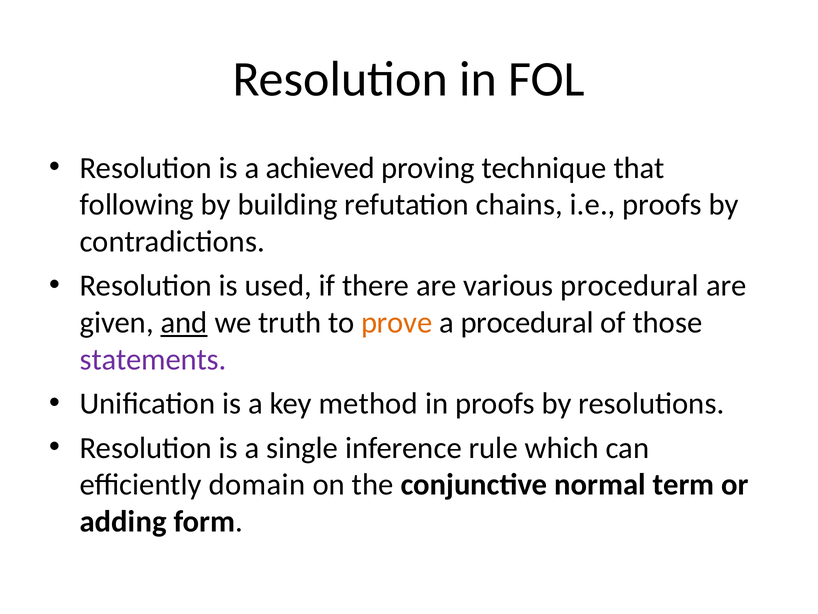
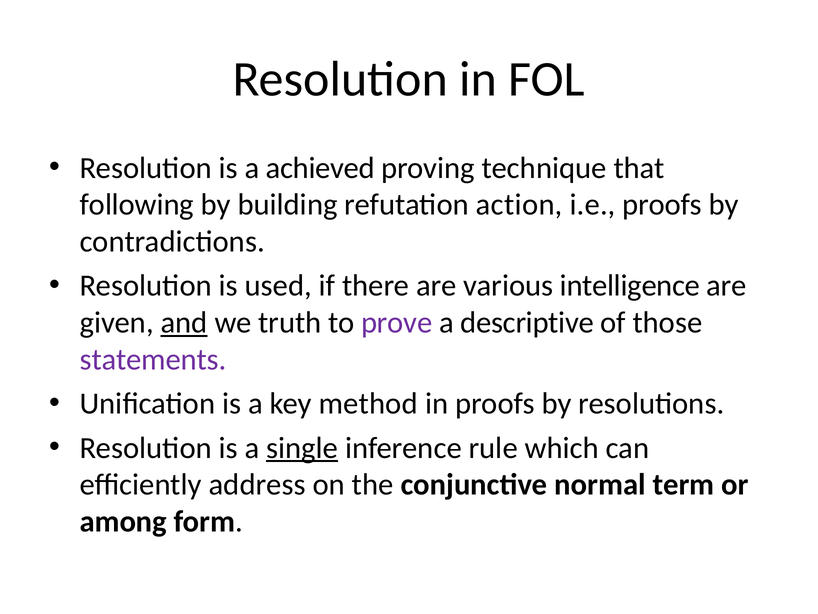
chains: chains -> action (519, 205)
various procedural: procedural -> intelligence (630, 286)
prove colour: orange -> purple (397, 322)
a procedural: procedural -> descriptive (527, 322)
single underline: none -> present (302, 448)
domain: domain -> address (257, 484)
adding: adding -> among (123, 521)
